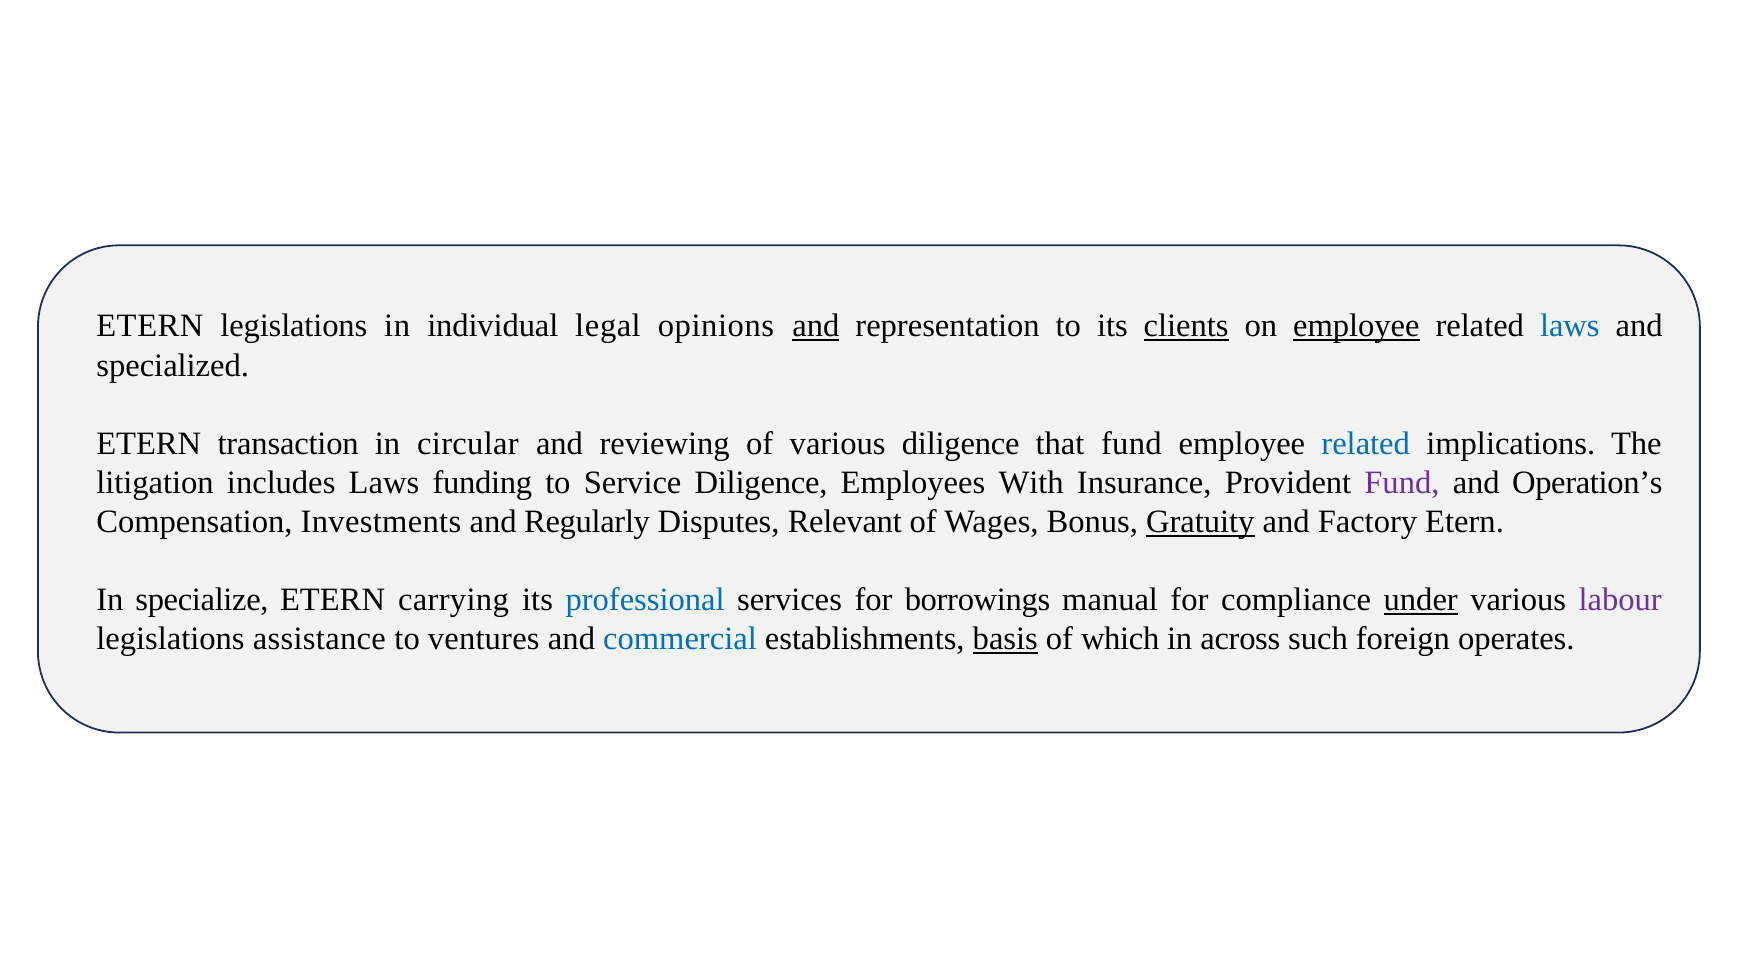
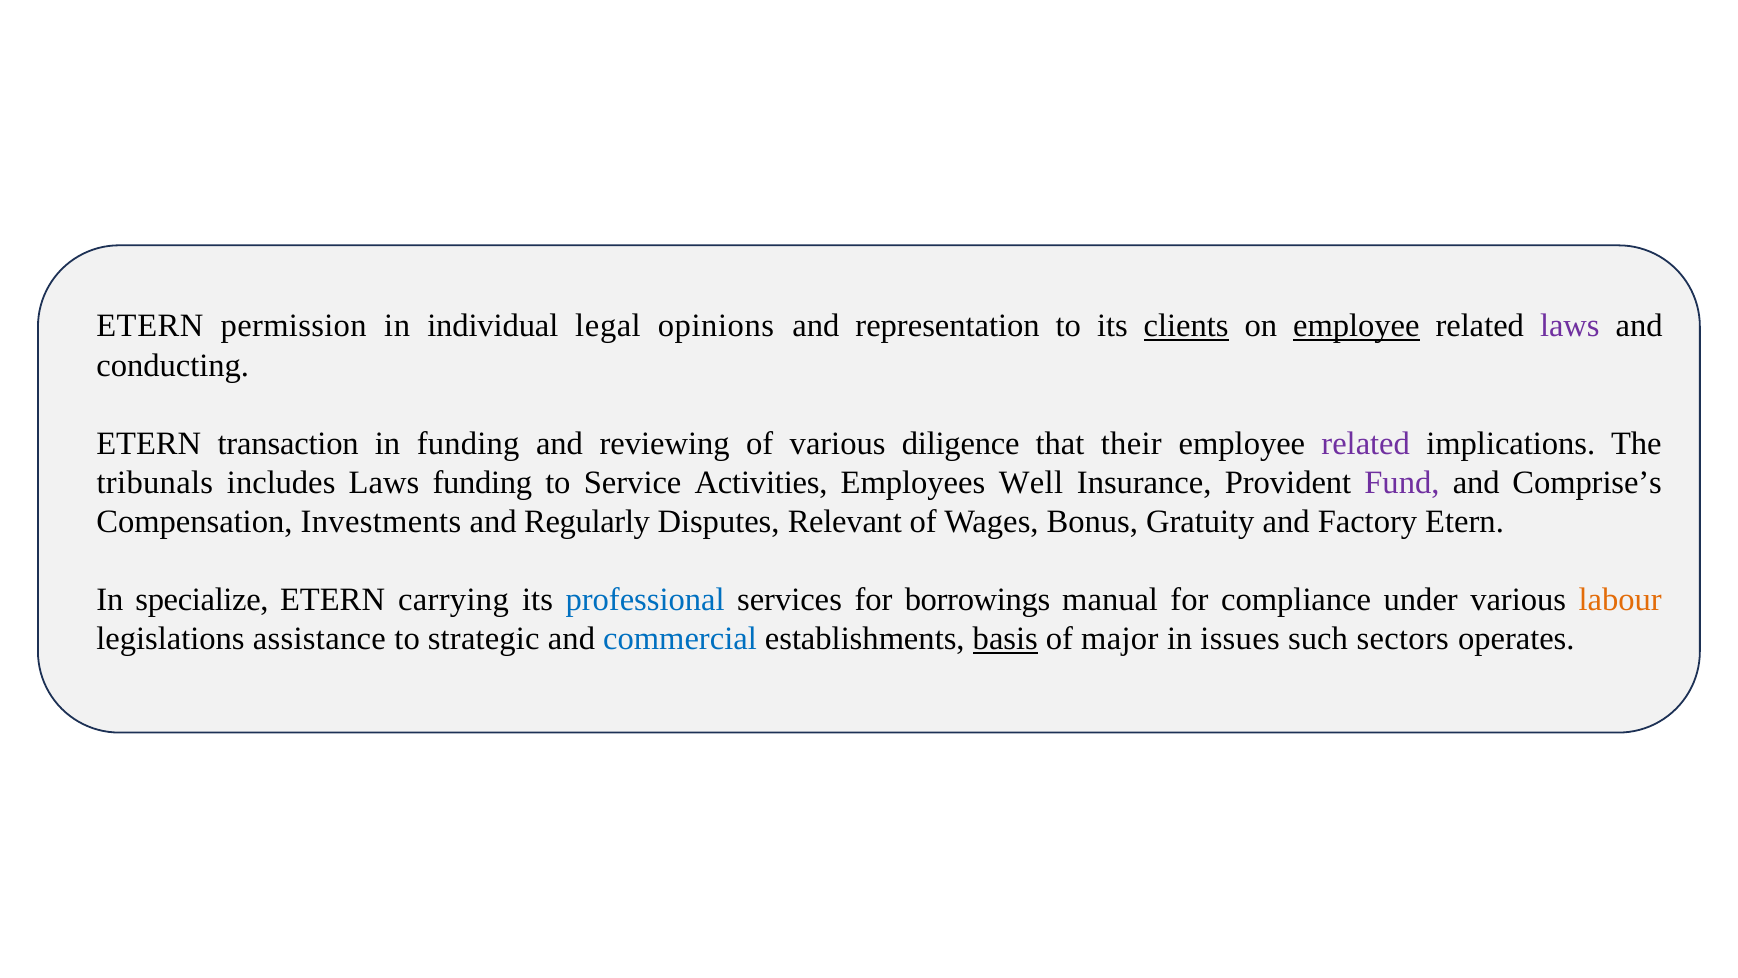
ETERN legislations: legislations -> permission (294, 326)
and underline: present -> none (816, 326)
laws colour: blue -> purple (1570, 326)
specialized: specialized -> conducting (173, 365)
in circular: circular -> funding (468, 443)
that fund: fund -> their (1131, 443)
related colour: blue -> purple (1366, 443)
litigation: litigation -> tribunals (155, 483)
Service Diligence: Diligence -> Activities (761, 483)
With: With -> Well (1031, 483)
Operation’s: Operation’s -> Comprise’s (1587, 483)
Gratuity underline: present -> none (1200, 522)
under underline: present -> none (1421, 600)
labour colour: purple -> orange (1620, 600)
ventures: ventures -> strategic (484, 639)
which: which -> major (1120, 639)
across: across -> issues (1240, 639)
foreign: foreign -> sectors (1403, 639)
